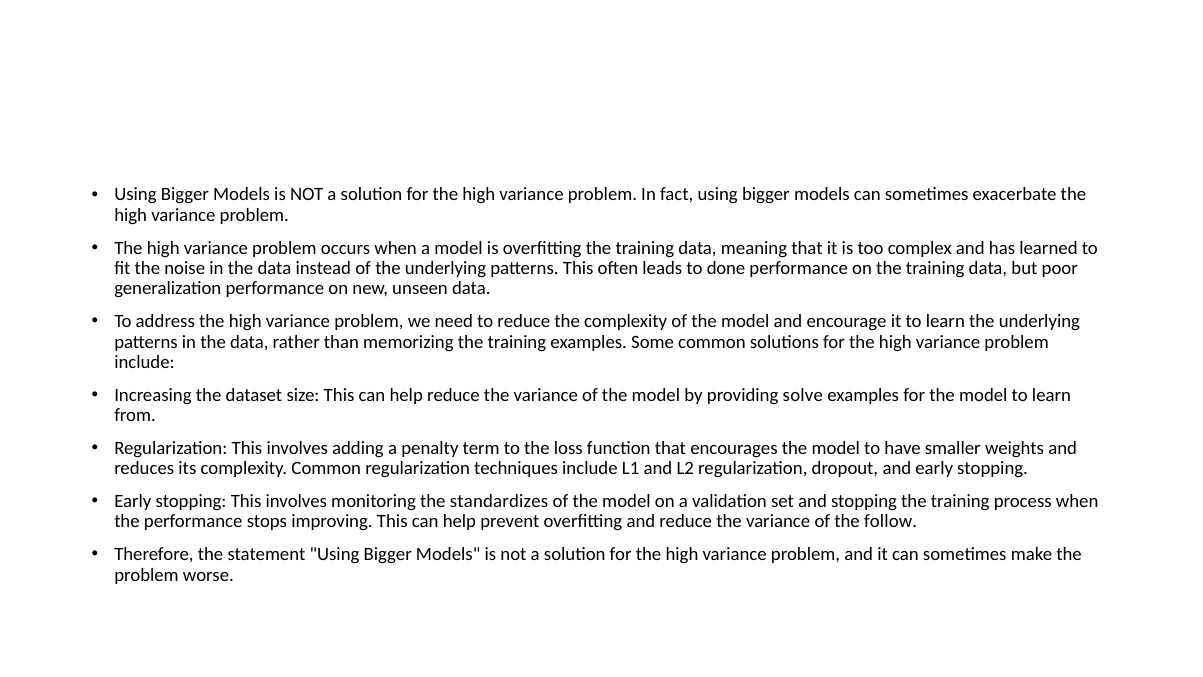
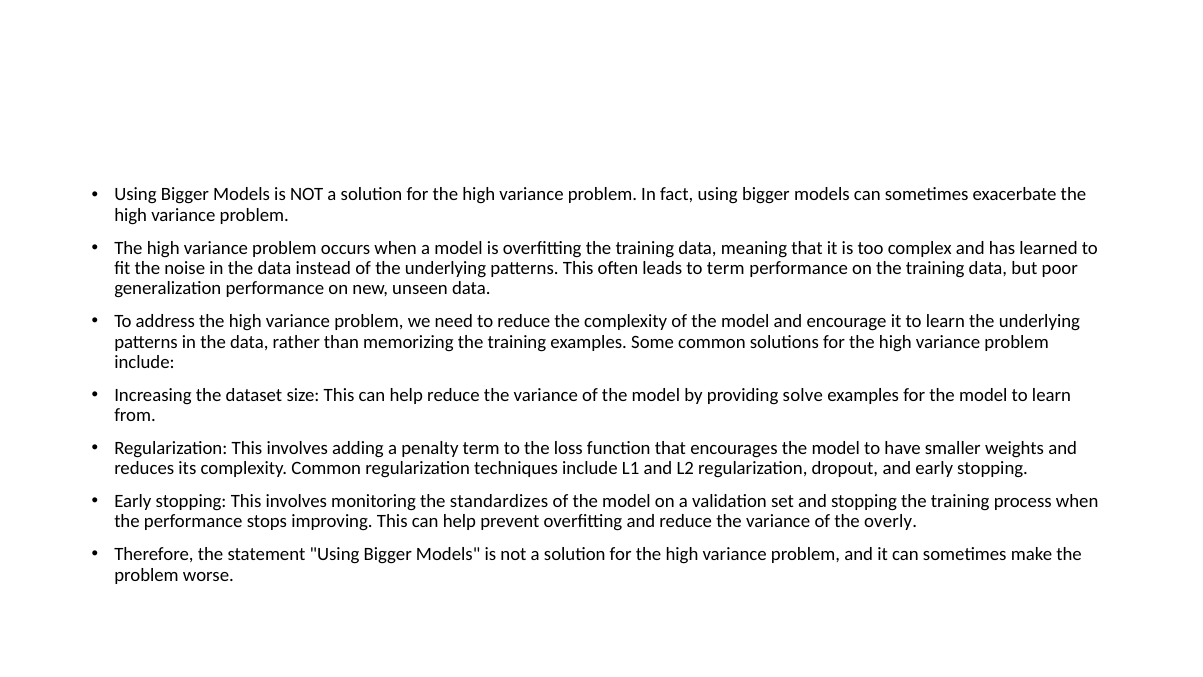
to done: done -> term (726, 268)
follow: follow -> overly (891, 522)
